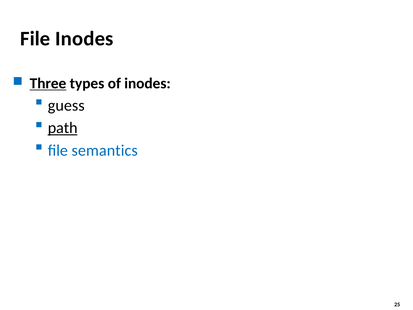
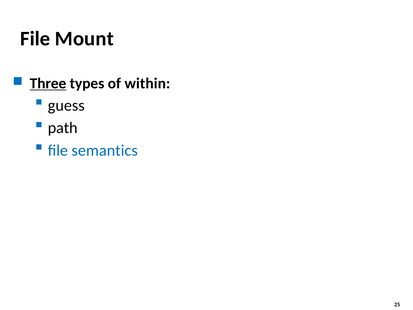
File Inodes: Inodes -> Mount (84, 39)
of inodes: inodes -> within (147, 83)
path underline: present -> none (63, 128)
